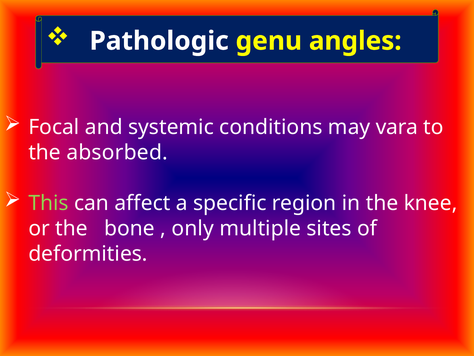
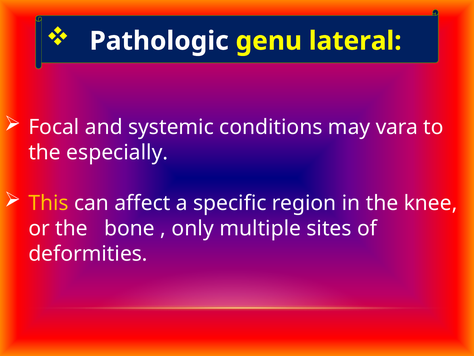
angles: angles -> lateral (355, 41)
absorbed: absorbed -> especially (117, 152)
This colour: light green -> yellow (48, 203)
